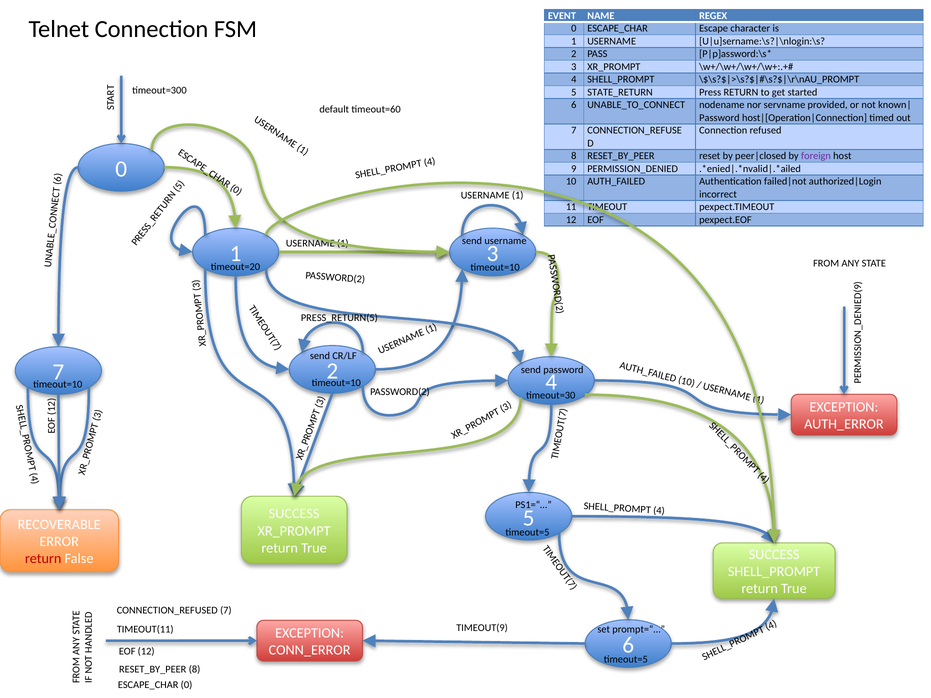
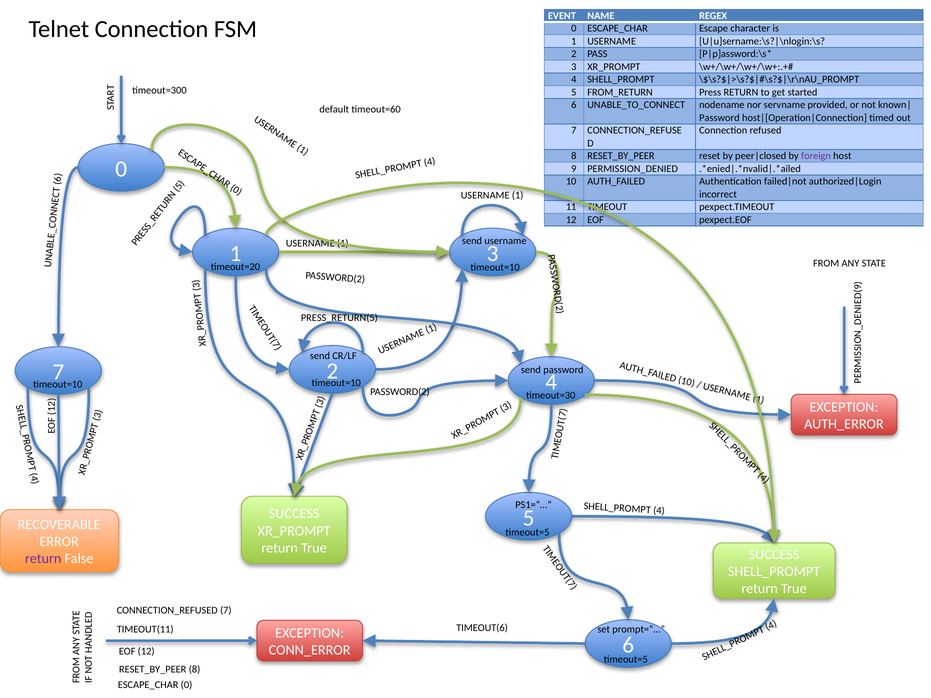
STATE_RETURN: STATE_RETURN -> FROM_RETURN (620, 92)
return colour: red -> purple (43, 559)
TIMEOUT(9: TIMEOUT(9 -> TIMEOUT(6 (482, 628)
